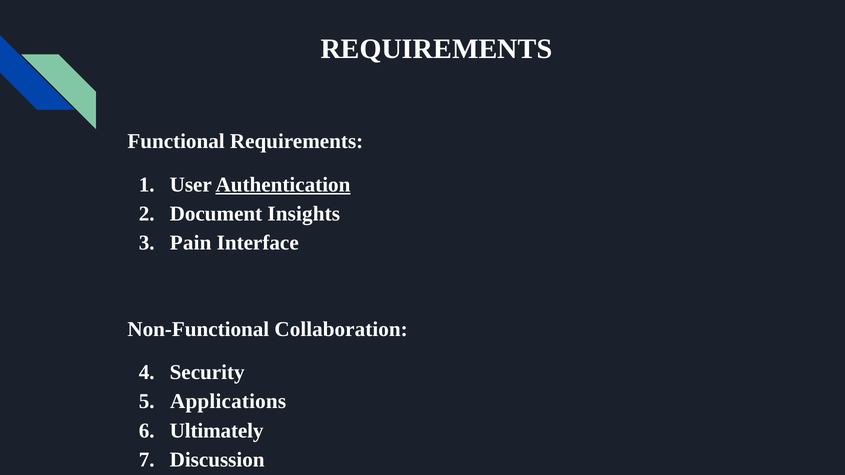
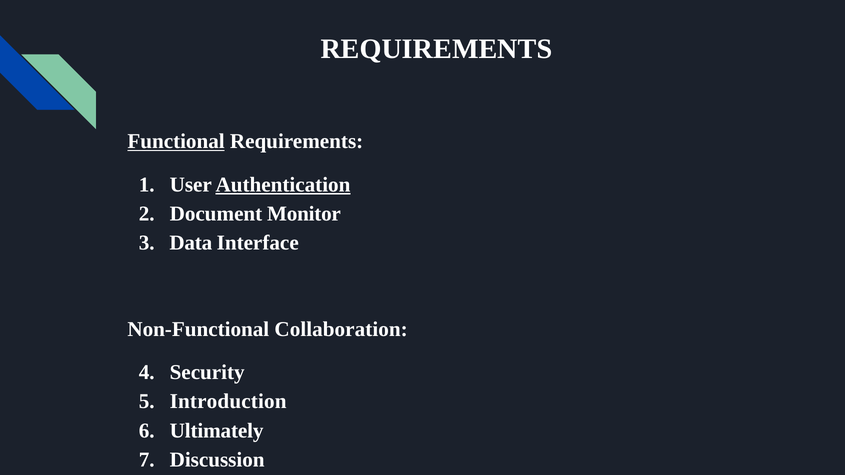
Functional underline: none -> present (176, 142)
Insights: Insights -> Monitor (304, 214)
Pain: Pain -> Data (191, 243)
Applications: Applications -> Introduction (228, 402)
